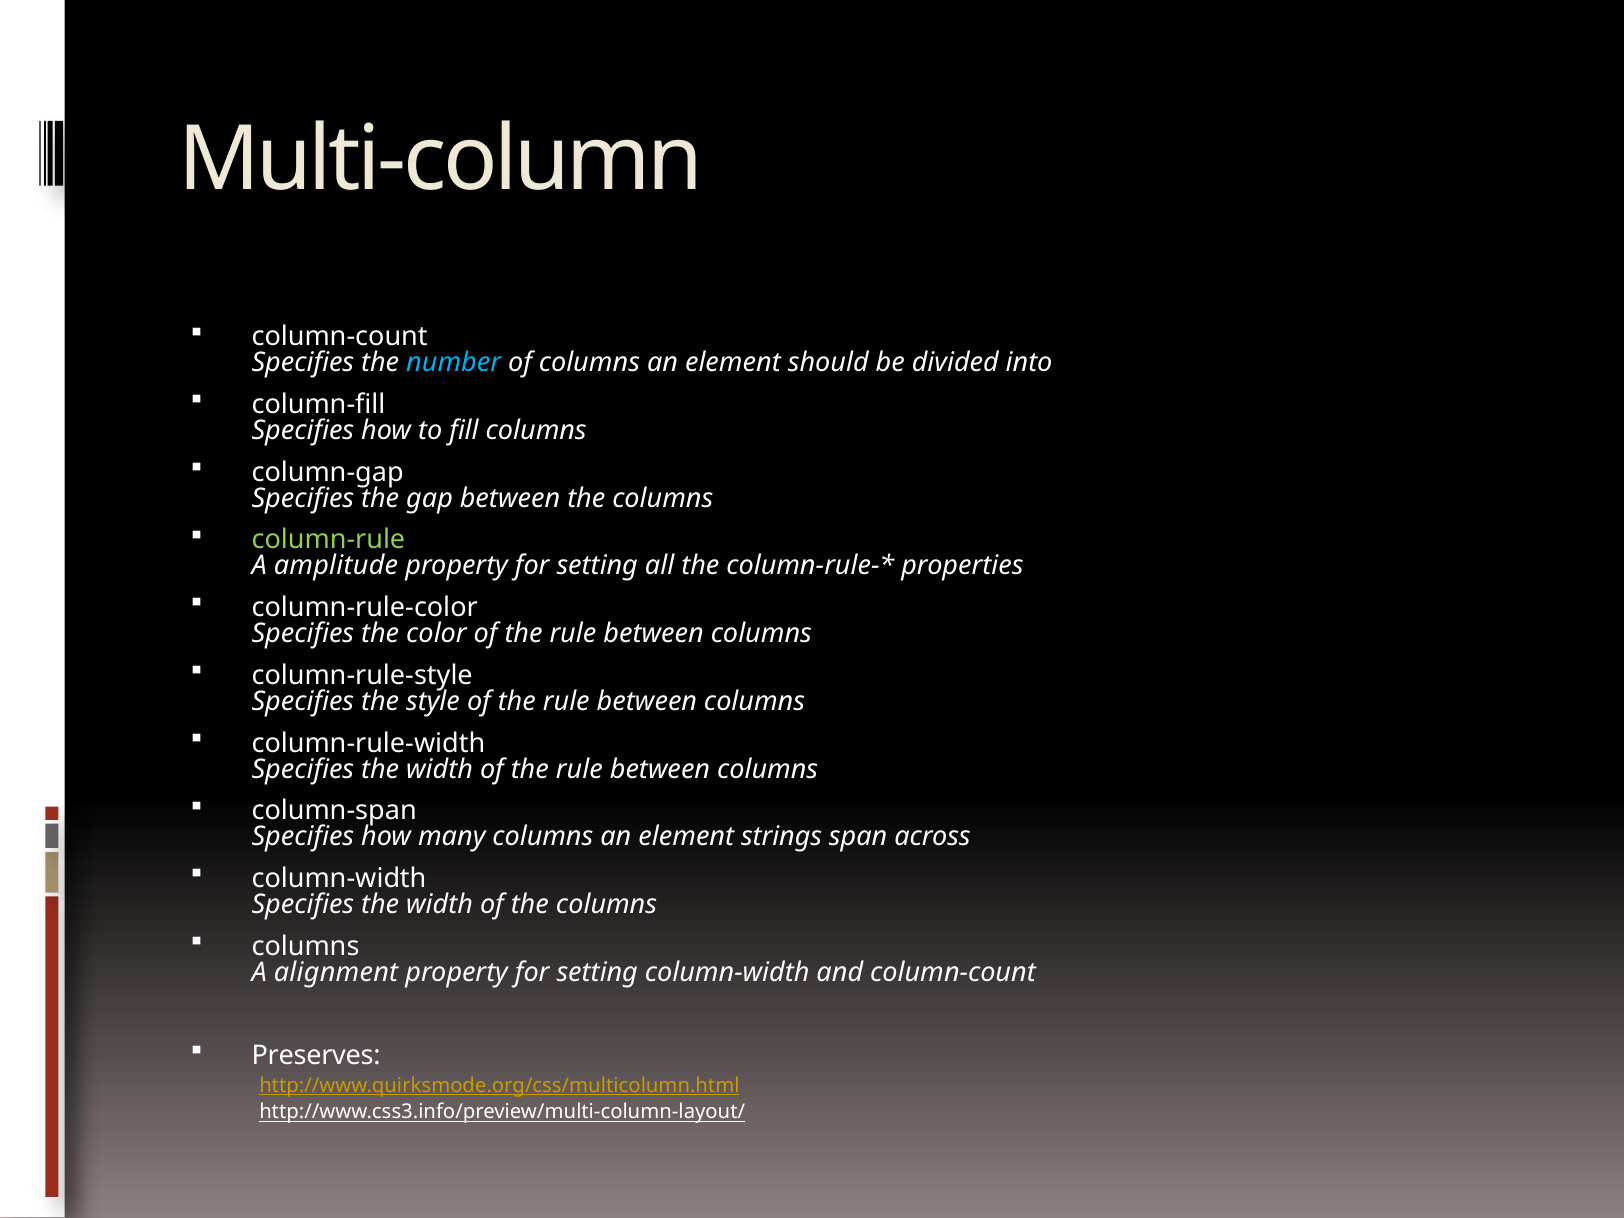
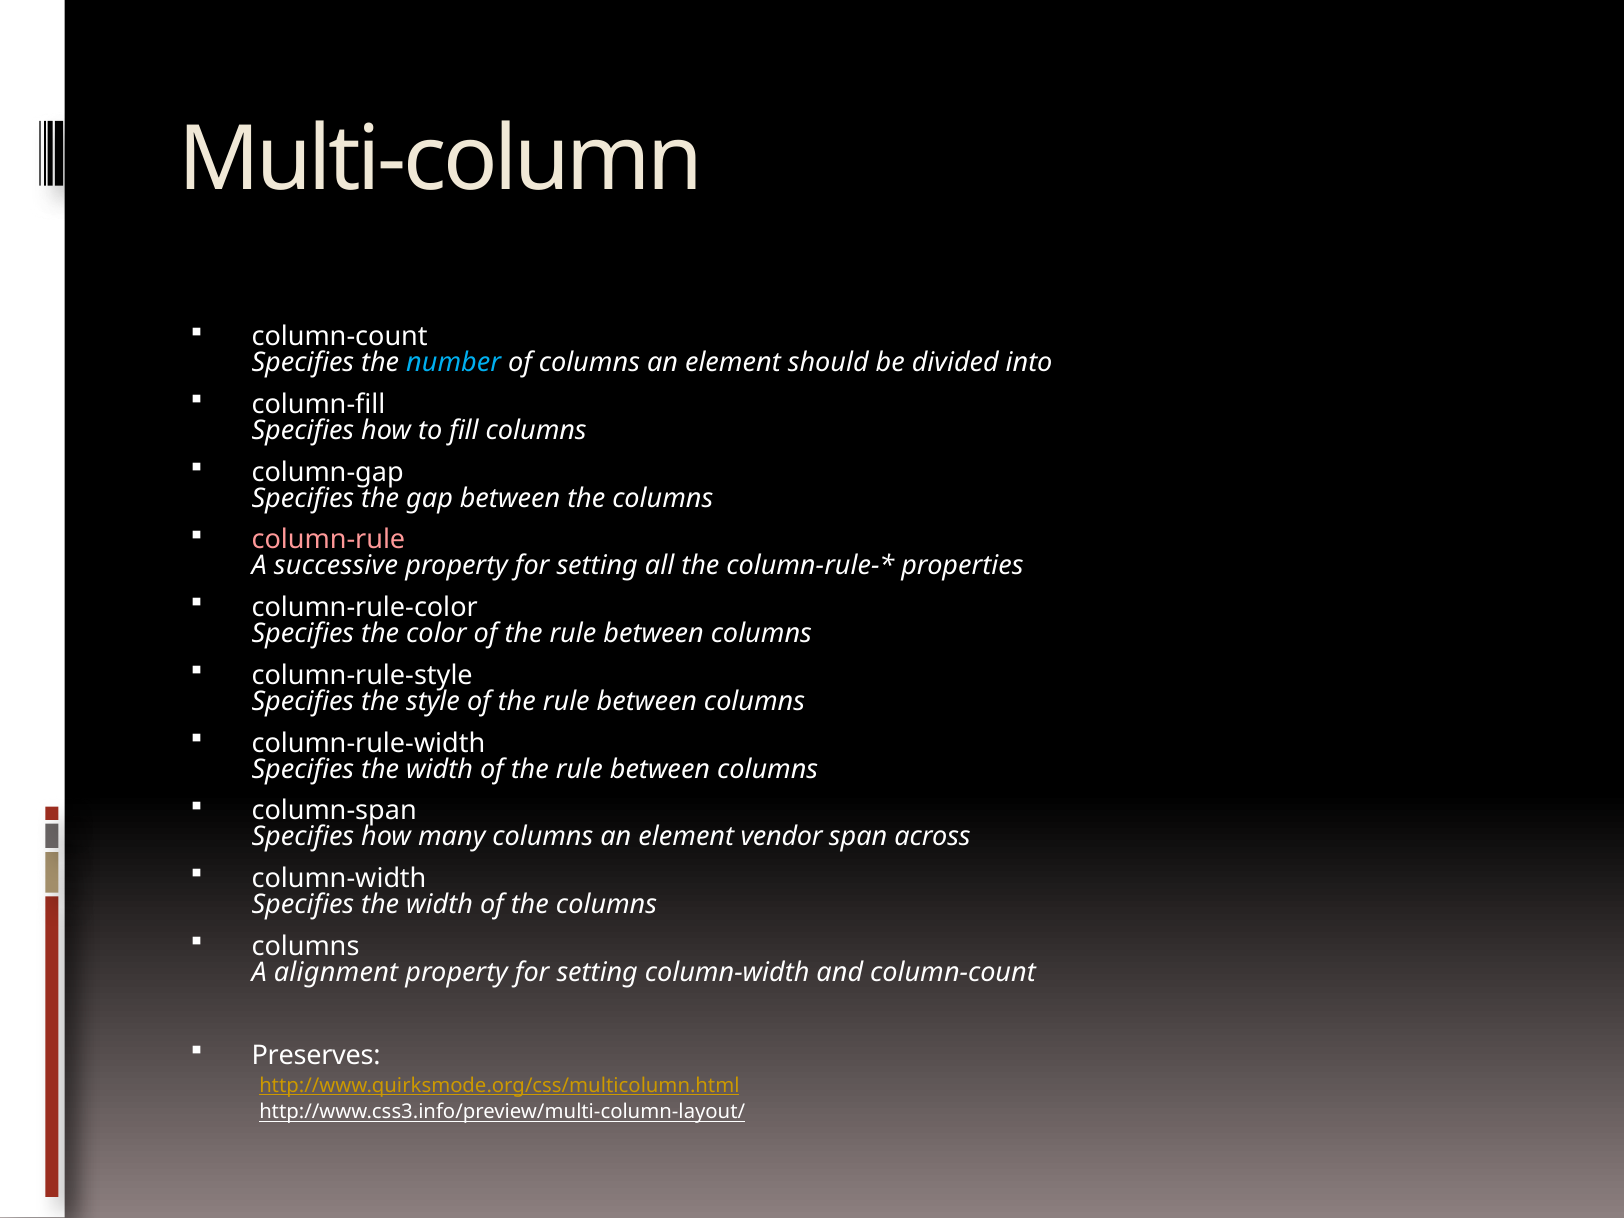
column-rule colour: light green -> pink (328, 540)
amplitude: amplitude -> successive (336, 566)
strings: strings -> vendor (782, 837)
